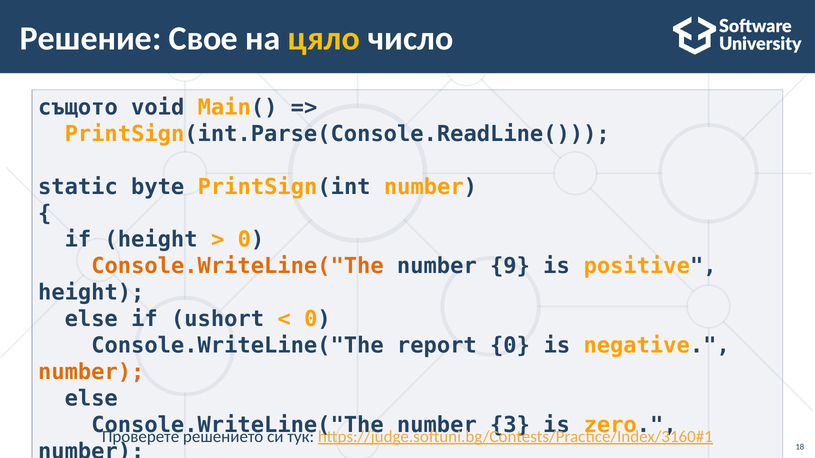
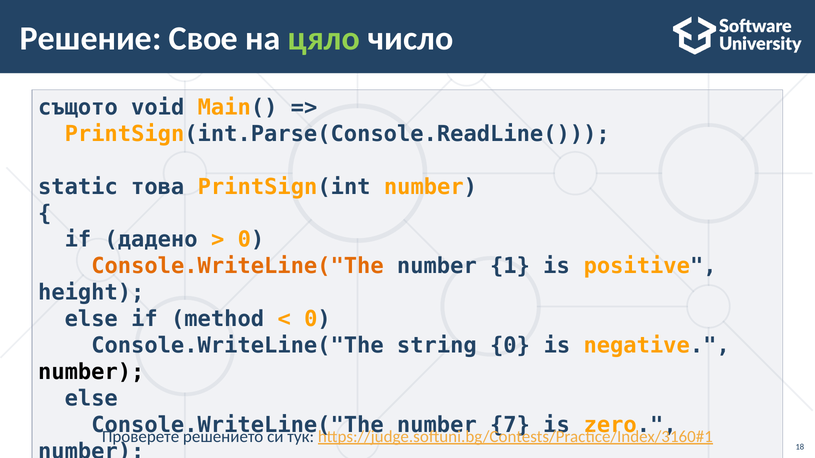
цяло colour: yellow -> light green (324, 39)
byte: byte -> това (158, 187)
if height: height -> дадено (151, 240)
9: 9 -> 1 (510, 266)
ushort: ushort -> method (218, 319)
report: report -> string (437, 346)
number colour: orange -> black (91, 372)
3: 3 -> 7 (510, 425)
